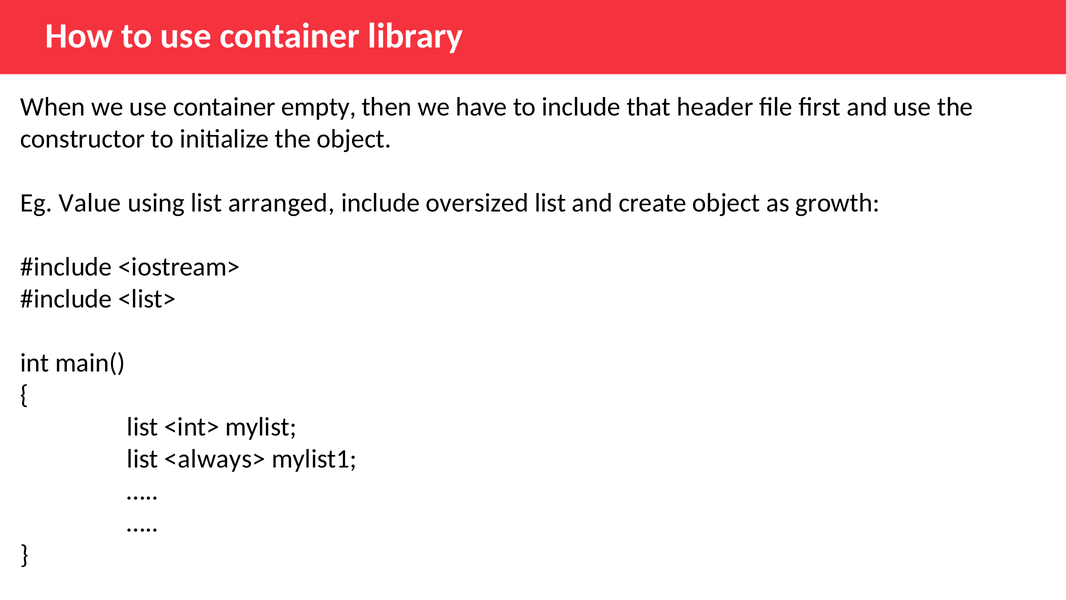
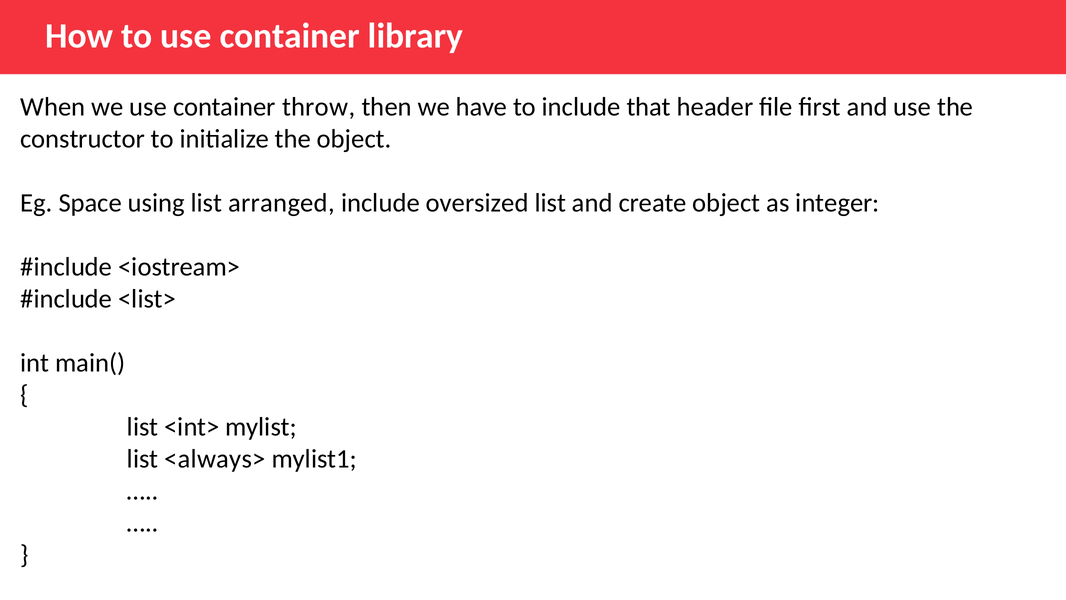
empty: empty -> throw (319, 107)
Value: Value -> Space (90, 203)
growth: growth -> integer (838, 203)
